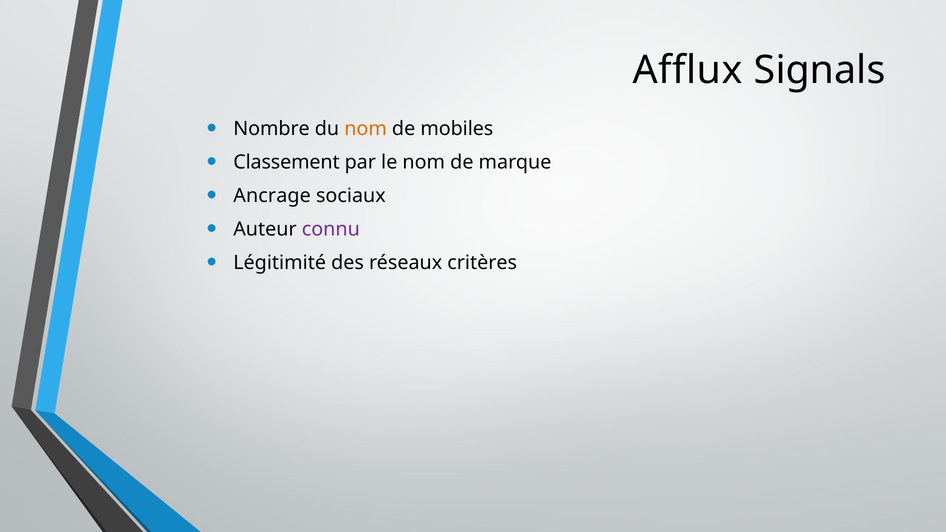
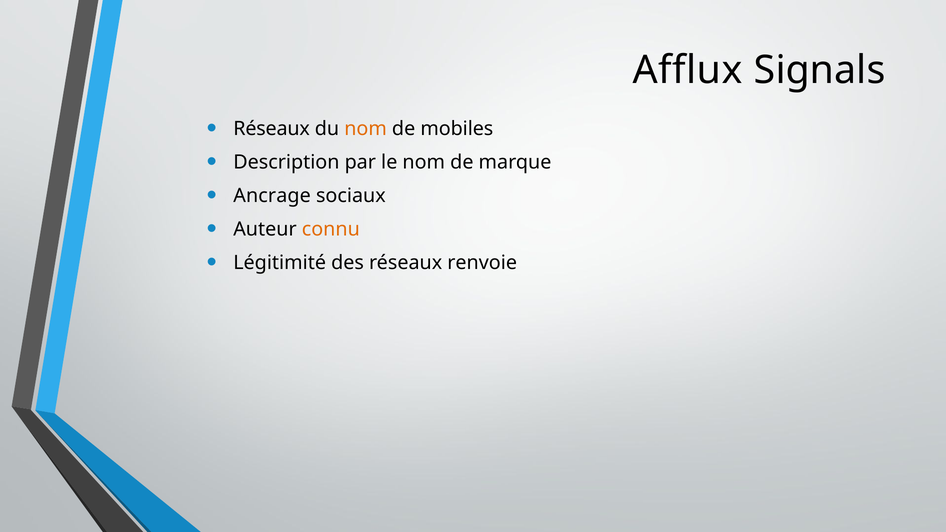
Nombre: Nombre -> Réseaux (272, 129)
Classement: Classement -> Description (286, 162)
connu colour: purple -> orange (331, 229)
critères: critères -> renvoie (482, 263)
